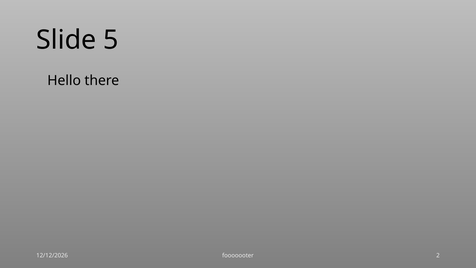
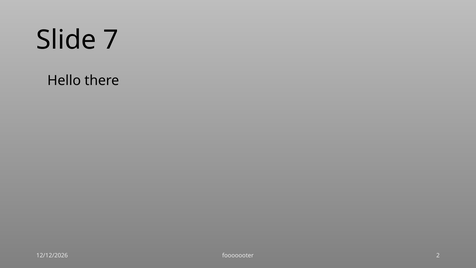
5: 5 -> 7 (111, 40)
